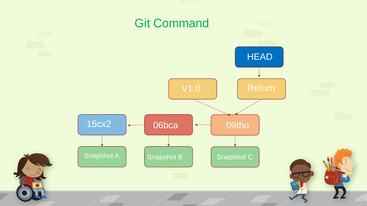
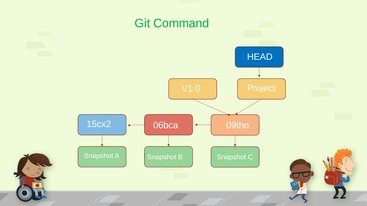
Return: Return -> Project (261, 88)
